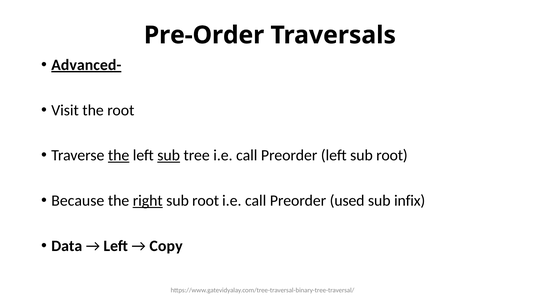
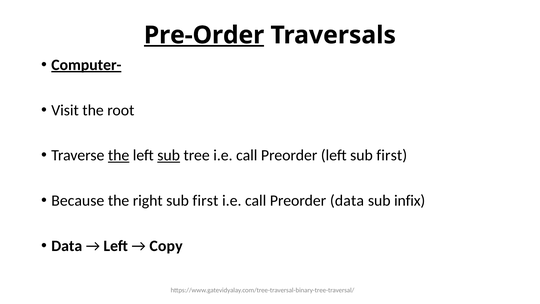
Pre-Order underline: none -> present (204, 35)
Advanced-: Advanced- -> Computer- (86, 65)
left sub root: root -> first (392, 155)
right underline: present -> none (148, 200)
root: root -> first (205, 200)
Preorder used: used -> data (347, 200)
